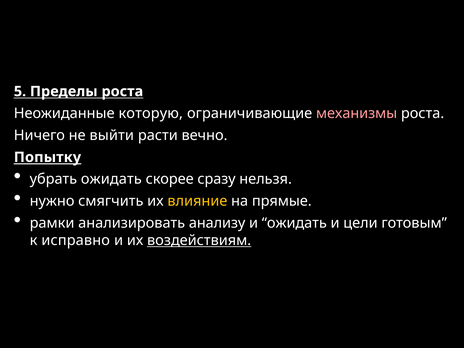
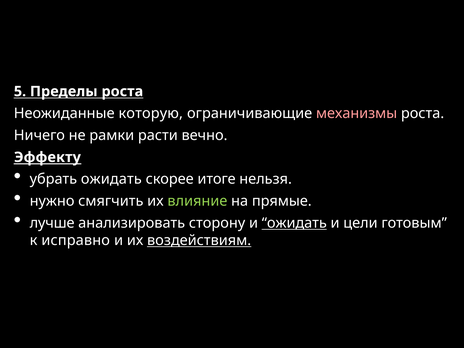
выйти: выйти -> рамки (112, 135)
Попытку: Попытку -> Эффекту (47, 157)
сразу: сразу -> итоге (217, 179)
влияние colour: yellow -> light green (197, 201)
рамки: рамки -> лучше (52, 223)
анализу: анализу -> сторону (217, 223)
ожидать underline: none -> present (294, 223)
